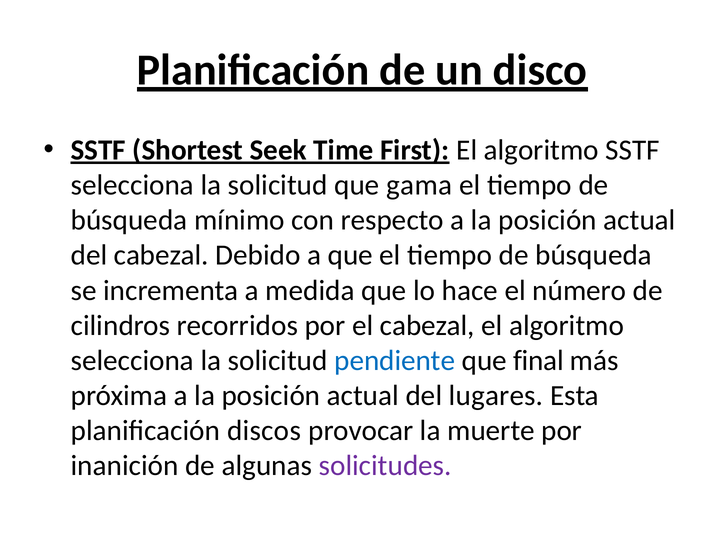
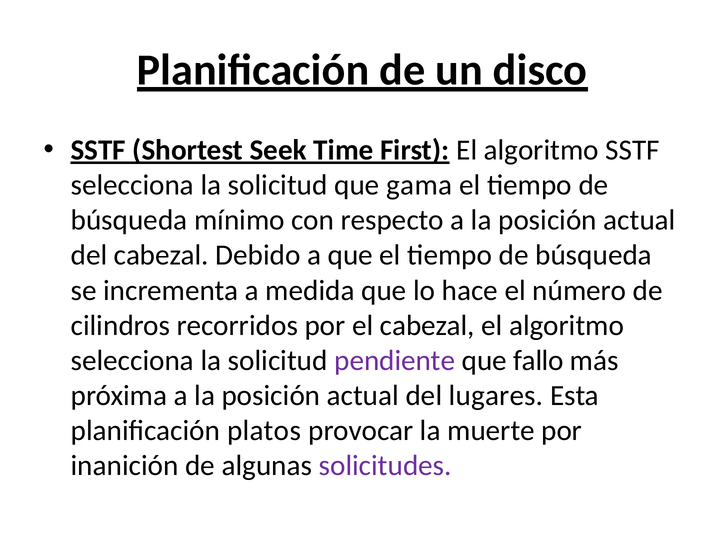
pendiente colour: blue -> purple (395, 360)
final: final -> fallo (539, 360)
discos: discos -> platos (264, 430)
